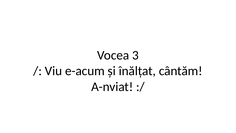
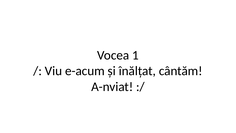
3: 3 -> 1 (135, 55)
